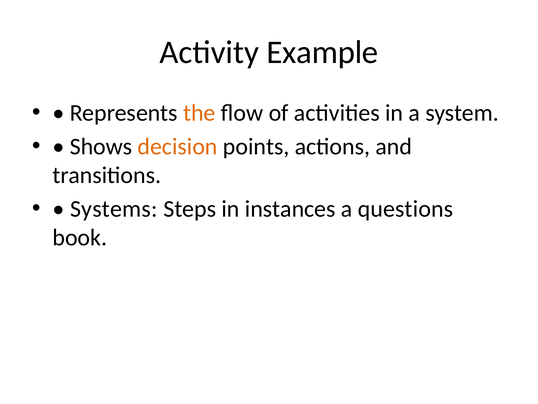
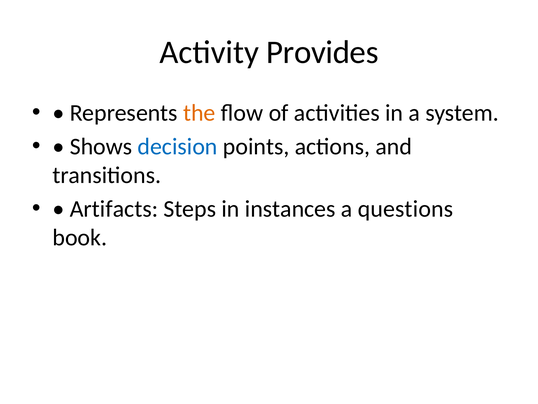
Example: Example -> Provides (322, 52)
decision colour: orange -> blue (178, 146)
Systems: Systems -> Artifacts (114, 209)
